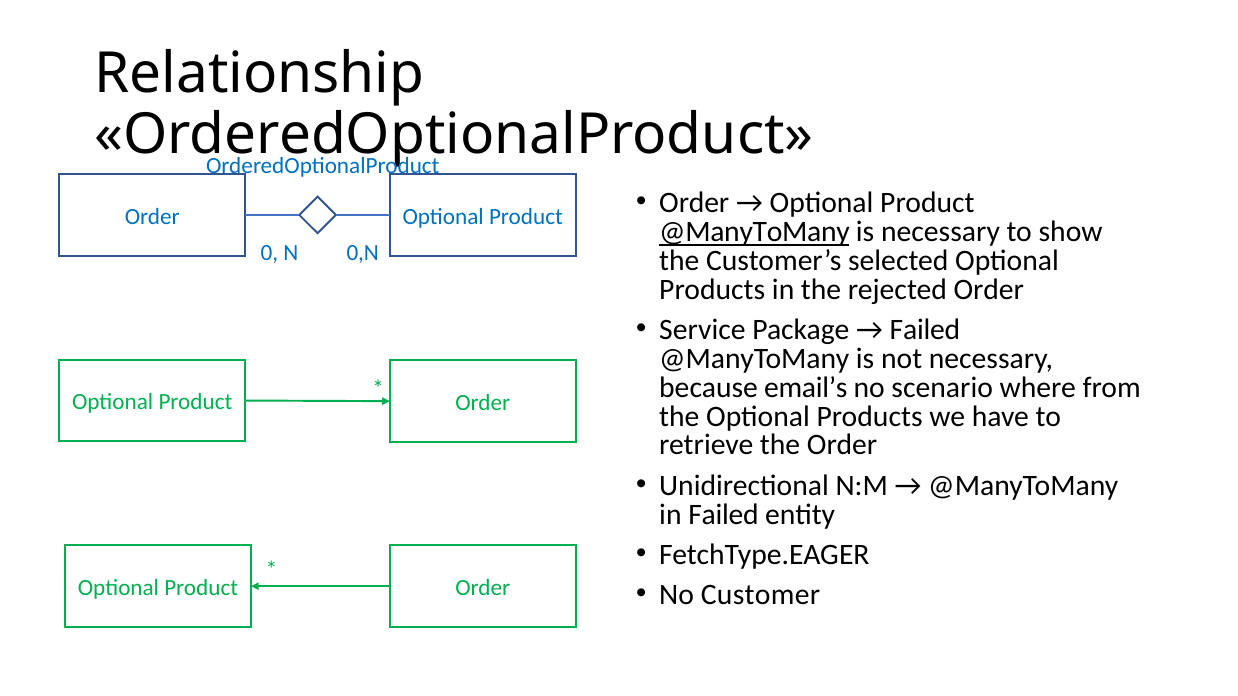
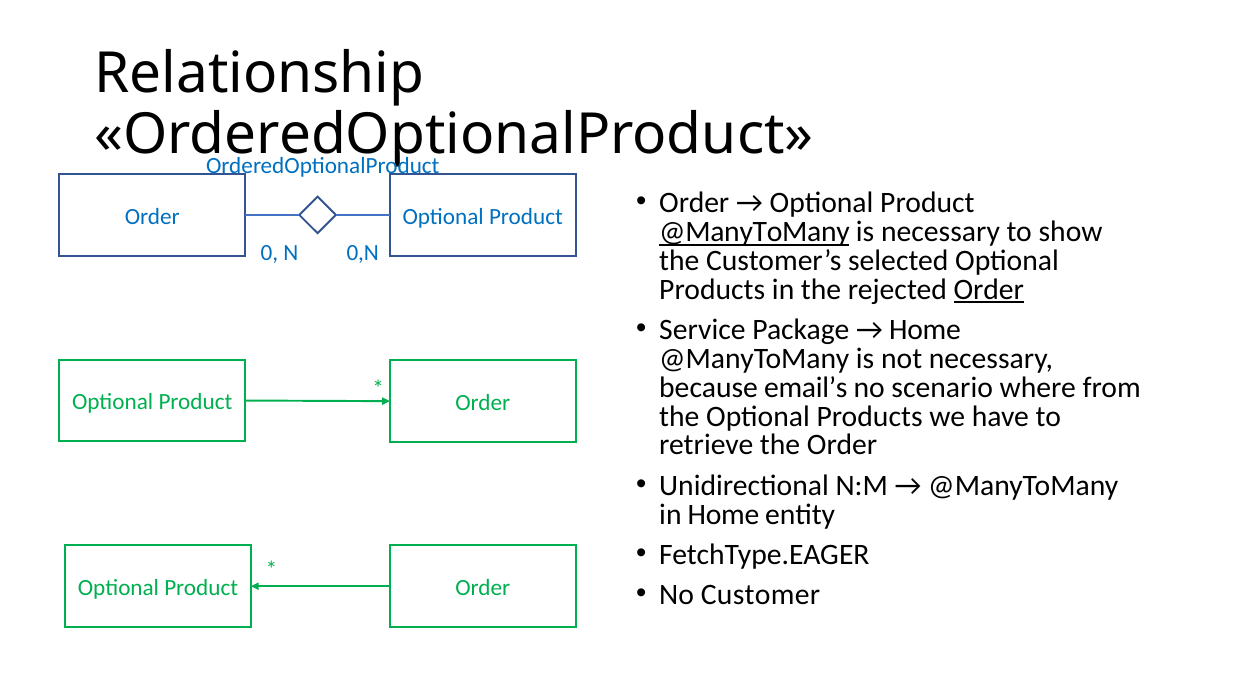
Order underline: none -> present (989, 290)
Failed: Failed -> Home (925, 330)
in Failed: Failed -> Home (724, 515)
